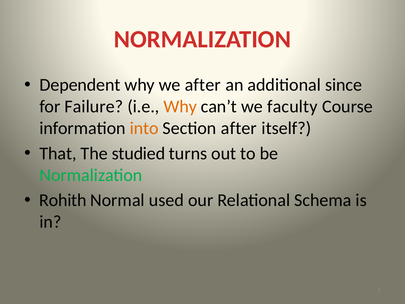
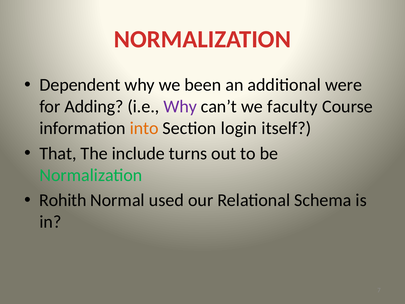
we after: after -> been (203, 85)
since: since -> were (344, 85)
Failure: Failure -> Adding (94, 107)
Why colour: orange -> purple (180, 107)
Section after: after -> login (239, 128)
studied: studied -> include (138, 153)
